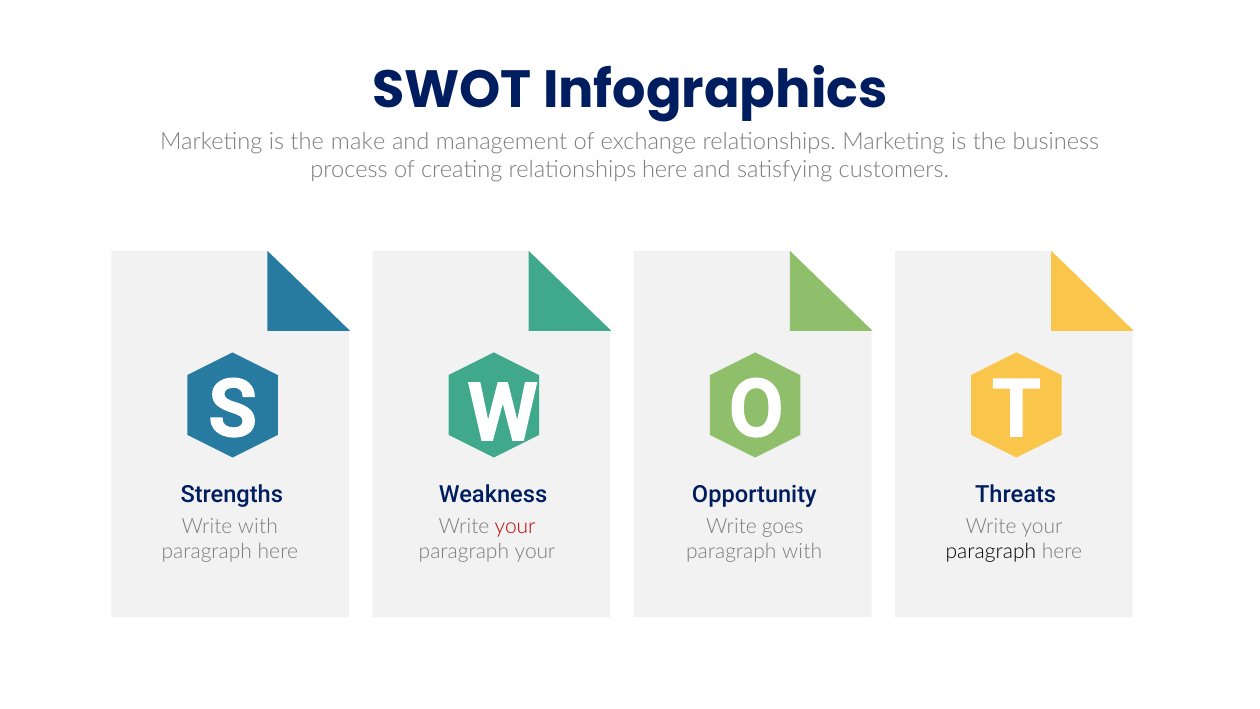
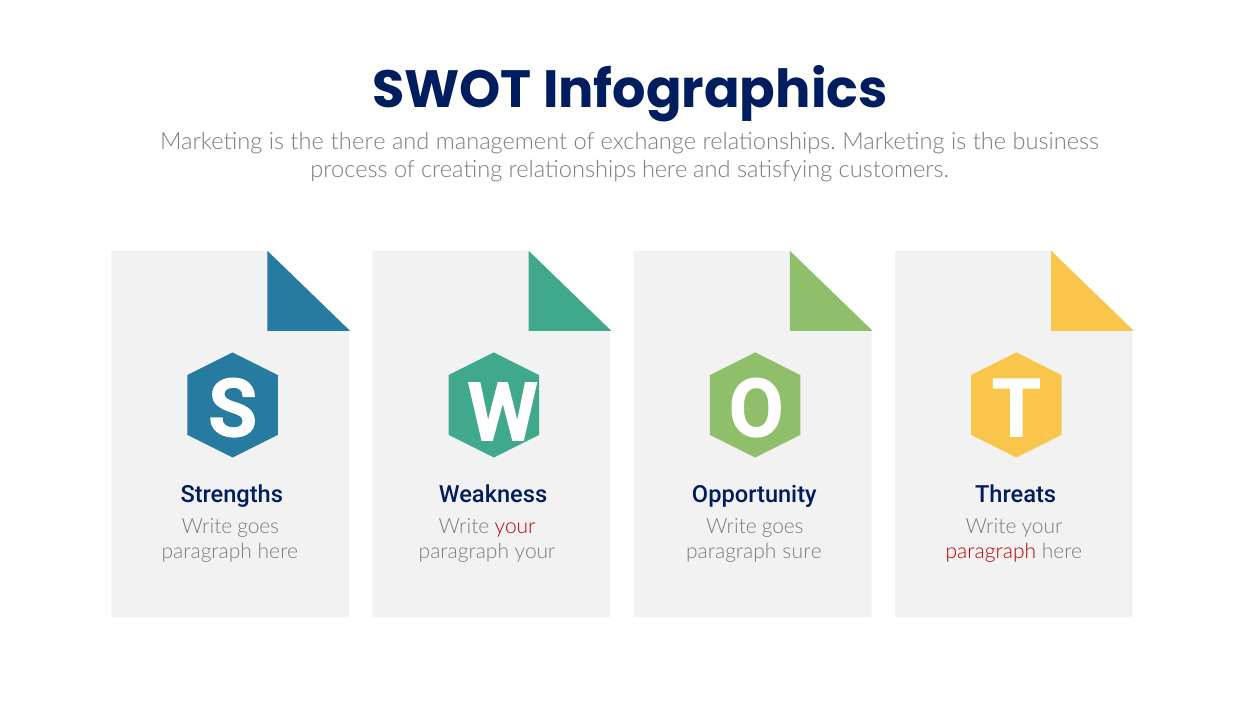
make: make -> there (358, 141)
with: with -> goes (258, 526)
paragraph with: with -> sure (802, 551)
paragraph colour: black -> red (991, 551)
